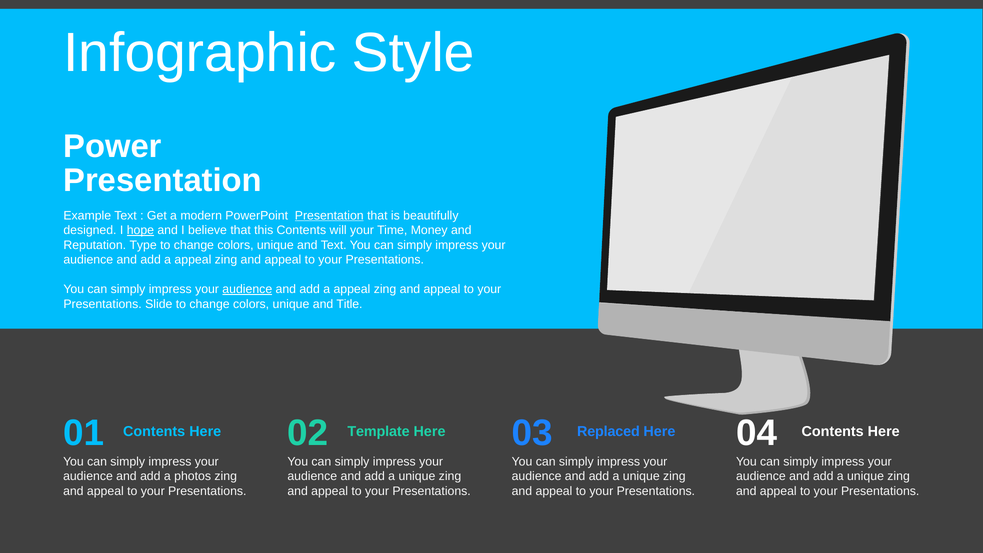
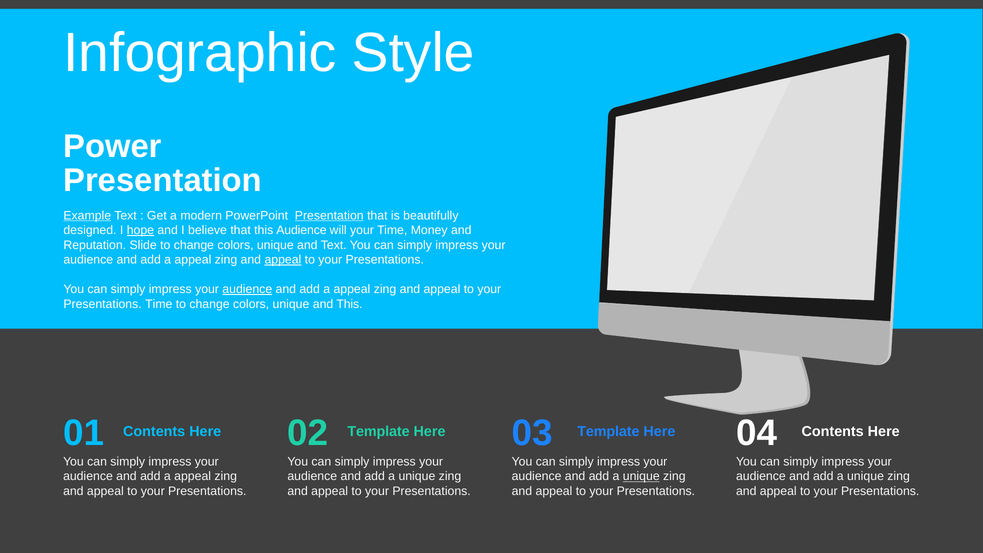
Example underline: none -> present (87, 215)
this Contents: Contents -> Audience (301, 230)
Type: Type -> Slide (143, 245)
appeal underline: none -> present (283, 260)
Presentations Slide: Slide -> Time (159, 304)
and Title: Title -> This (349, 304)
Replaced: Replaced -> Template (608, 431)
photos: photos -> appeal (193, 476)
unique underline: none -> present (641, 476)
